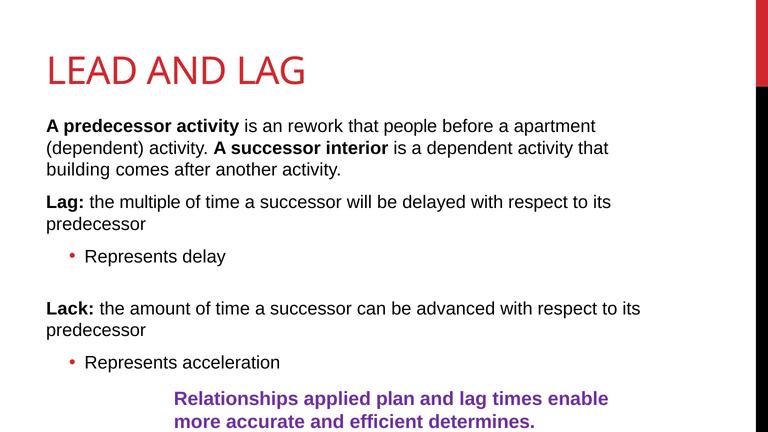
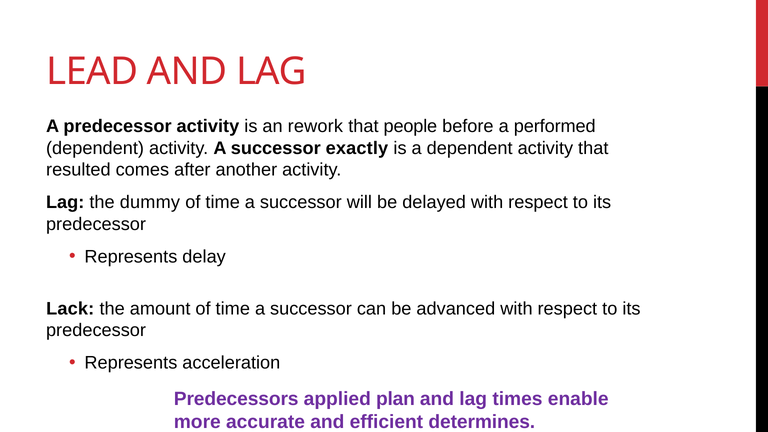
apartment: apartment -> performed (555, 126)
interior: interior -> exactly (357, 148)
building: building -> resulted (78, 170)
multiple: multiple -> dummy (150, 202)
Relationships: Relationships -> Predecessors (236, 399)
